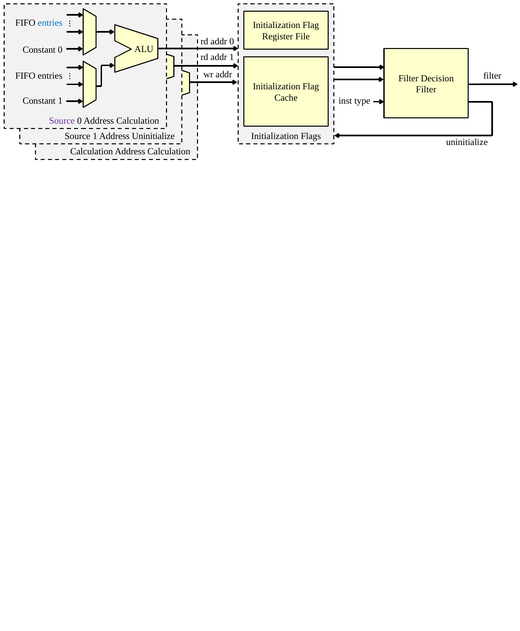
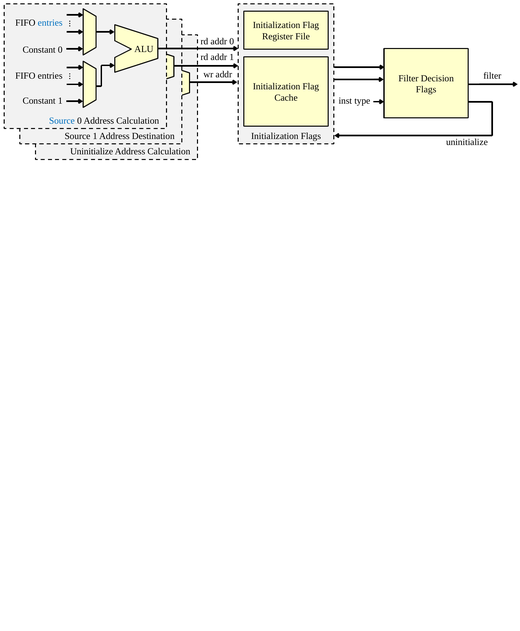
Filter: Filter -> Flags (426, 89)
Source colour: purple -> blue (62, 121)
Address Uninitialize: Uninitialize -> Destination (153, 136)
Calculation: Calculation -> Uninitialize (92, 152)
